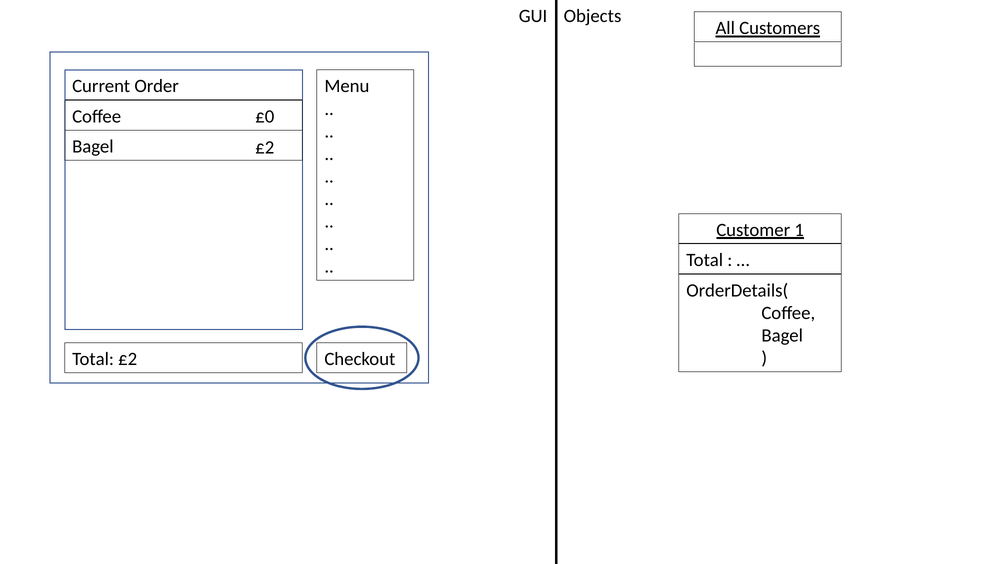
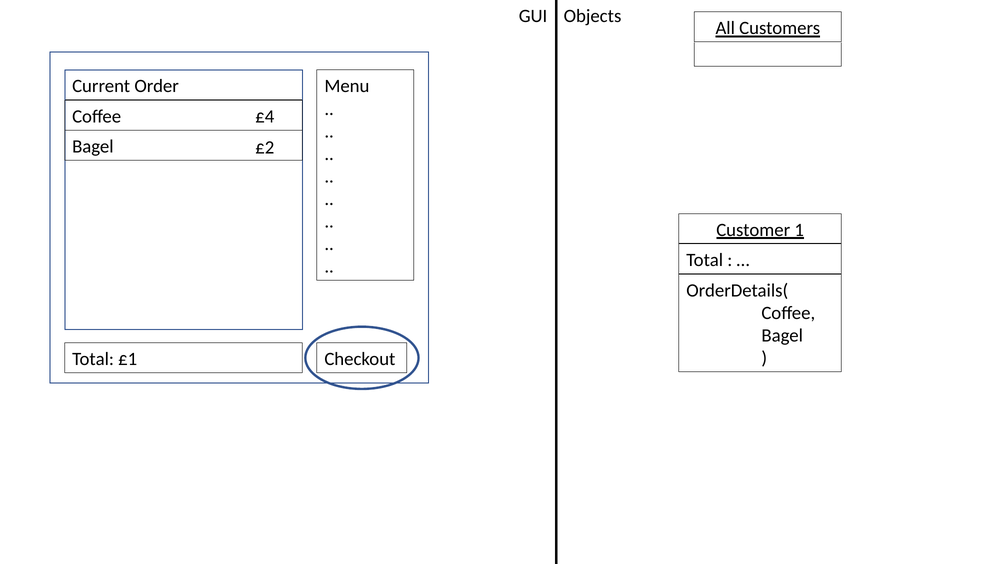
£0: £0 -> £4 (265, 117)
Total £2: £2 -> £1 (128, 359)
